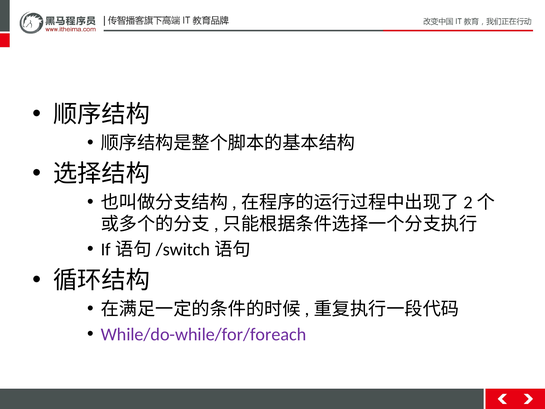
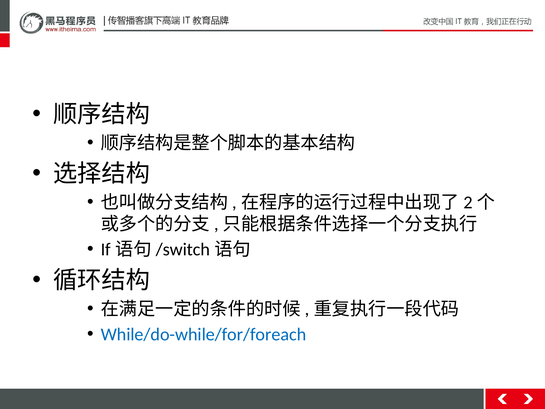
While/do-while/for/foreach colour: purple -> blue (204, 334)
